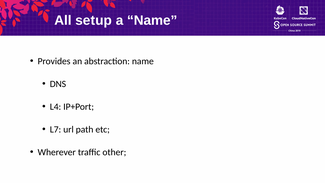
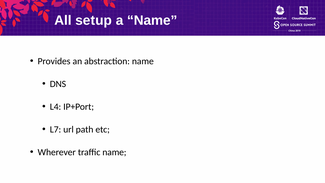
traffic other: other -> name (114, 152)
